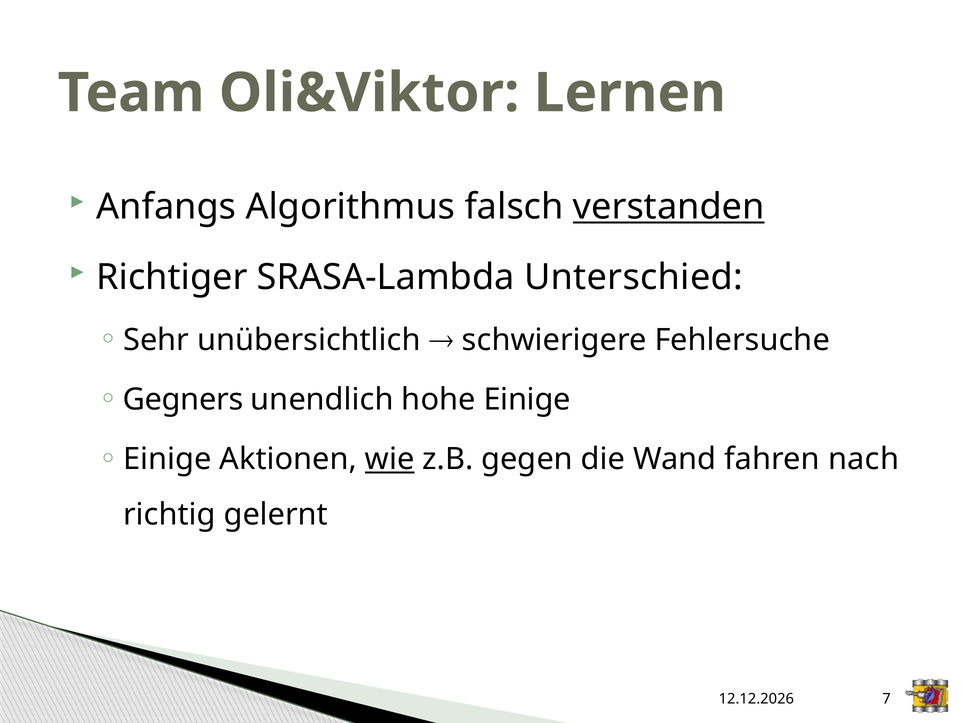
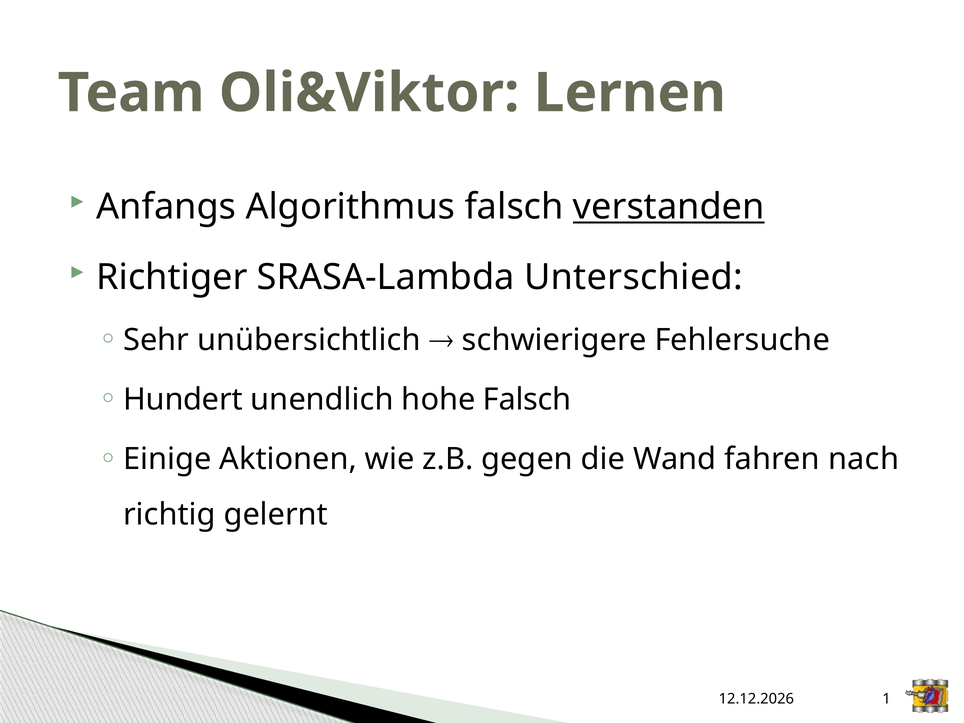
Gegners: Gegners -> Hundert (183, 400)
hohe Einige: Einige -> Falsch (527, 400)
wie underline: present -> none (390, 459)
7: 7 -> 1 (886, 699)
